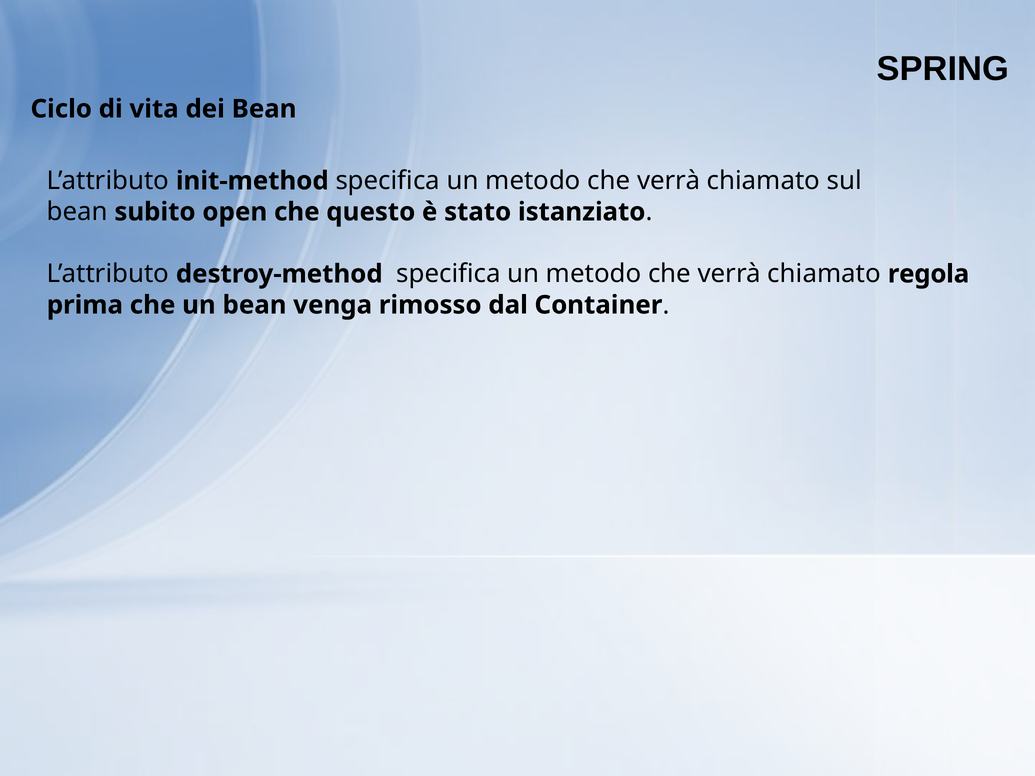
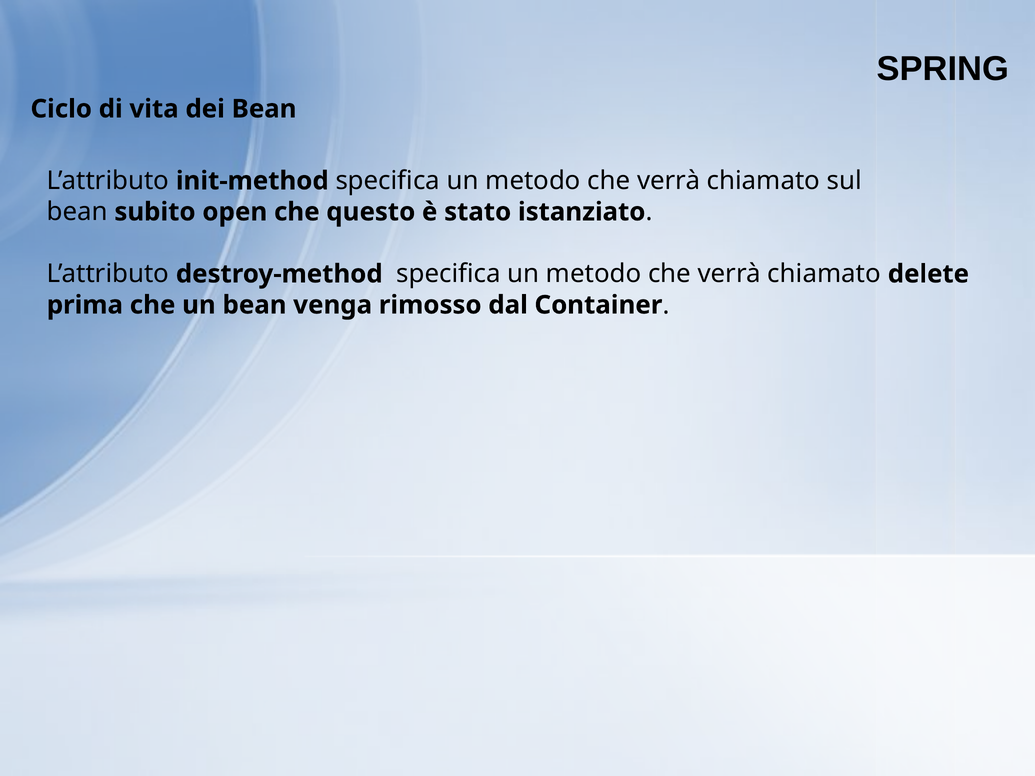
regola: regola -> delete (928, 274)
